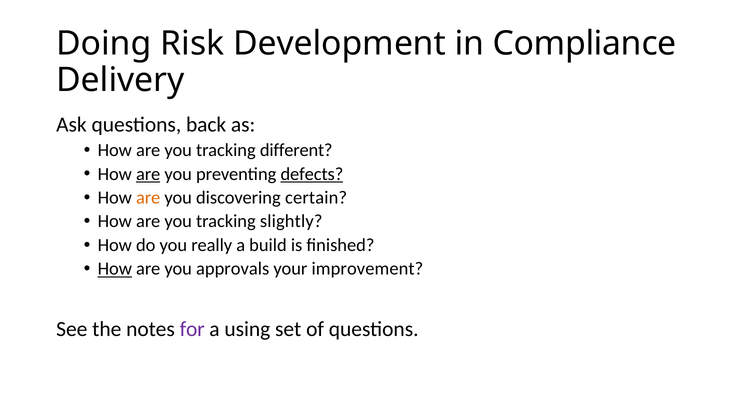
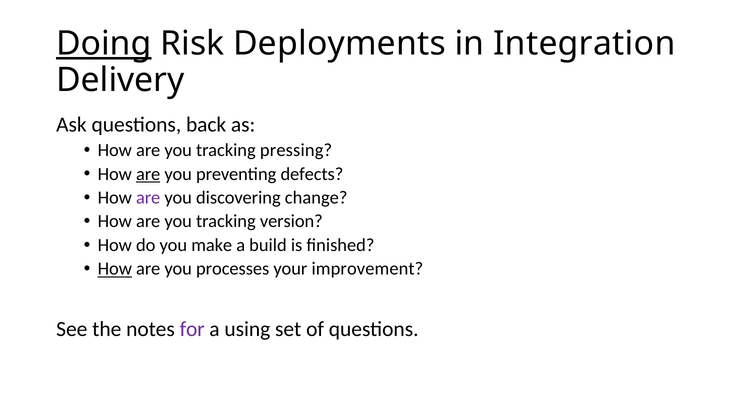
Doing underline: none -> present (104, 44)
Development: Development -> Deployments (339, 44)
Compliance: Compliance -> Integration (584, 44)
different: different -> pressing (296, 150)
defects underline: present -> none (312, 174)
are colour: orange -> purple (148, 197)
certain: certain -> change (316, 197)
slightly: slightly -> version (291, 221)
really: really -> make (212, 245)
approvals: approvals -> processes (233, 269)
